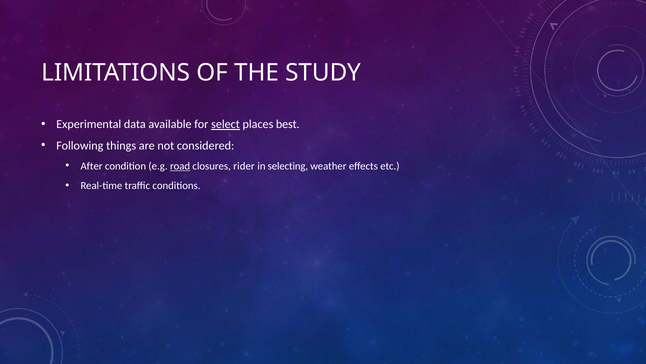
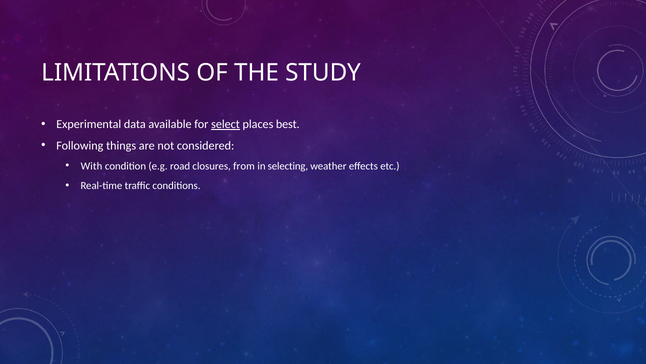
After: After -> With (91, 166)
road underline: present -> none (180, 166)
rider: rider -> from (244, 166)
